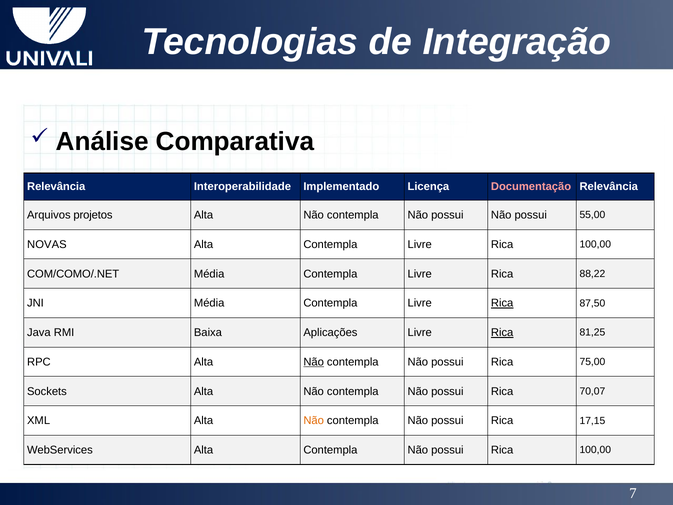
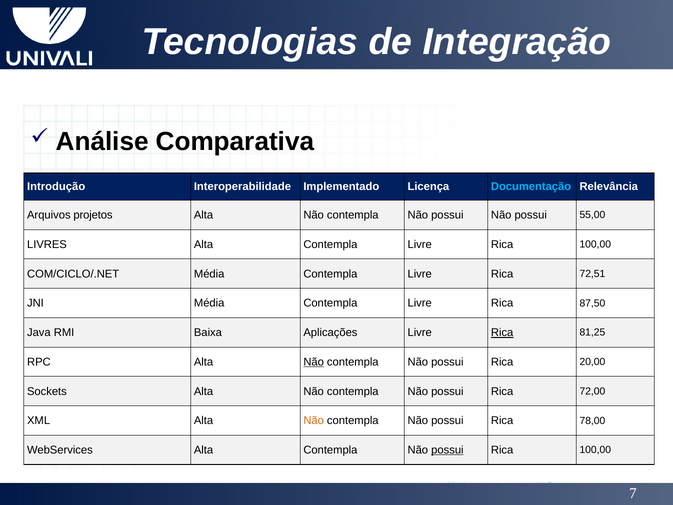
Relevância: Relevância -> Introdução (56, 187)
Documentação colour: pink -> light blue (531, 187)
NOVAS: NOVAS -> LIVRES (47, 244)
COM/COMO/.NET: COM/COMO/.NET -> COM/CICLO/.NET (73, 274)
88,22: 88,22 -> 72,51 (592, 274)
Rica underline: present -> none (502, 303)
75,00: 75,00 -> 20,00 (592, 362)
70,07: 70,07 -> 72,00 (592, 391)
17,15: 17,15 -> 78,00 (592, 420)
possui underline: none -> present (447, 450)
